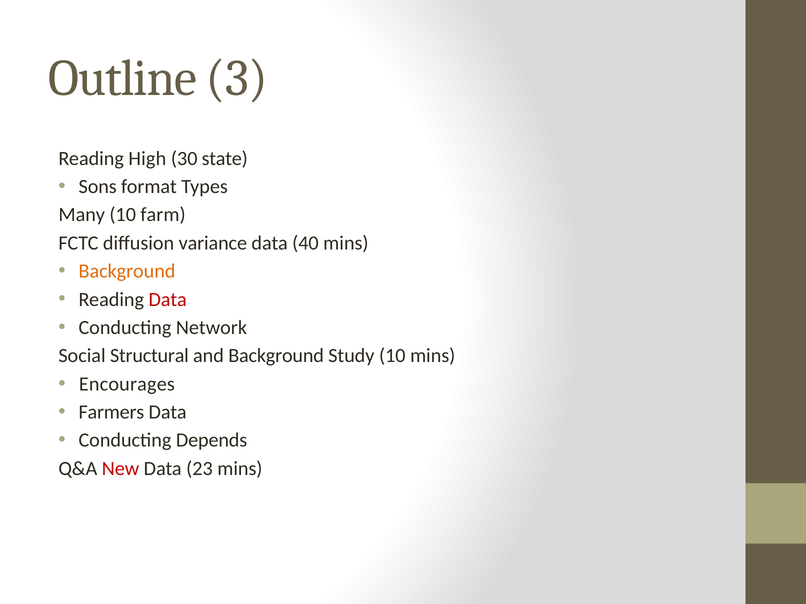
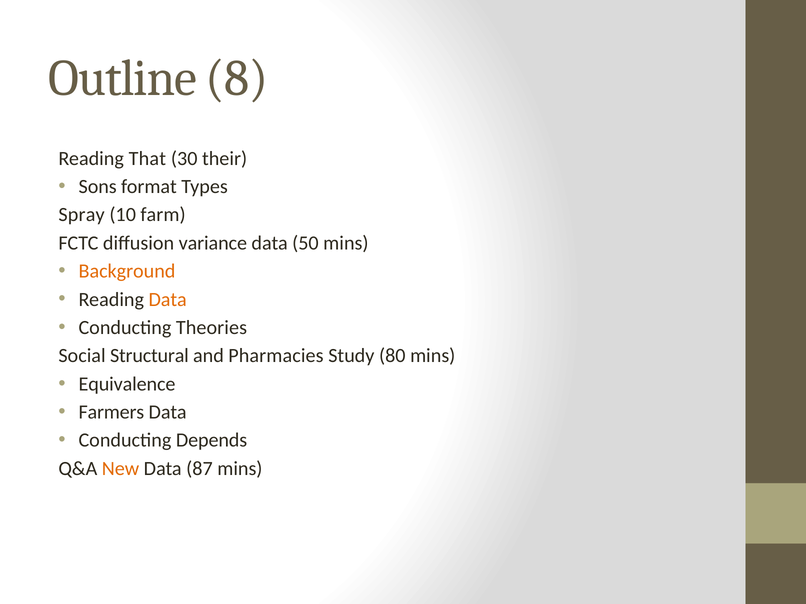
3: 3 -> 8 (237, 78)
High: High -> That (147, 159)
state: state -> their (225, 159)
Many: Many -> Spray (82, 215)
40: 40 -> 50 (305, 243)
Data colour: red -> orange (168, 300)
Network: Network -> Theories (211, 328)
and Background: Background -> Pharmacies (276, 356)
Study 10: 10 -> 80 (392, 356)
Encourages: Encourages -> Equivalence (127, 384)
New colour: red -> orange (120, 469)
23: 23 -> 87 (199, 469)
